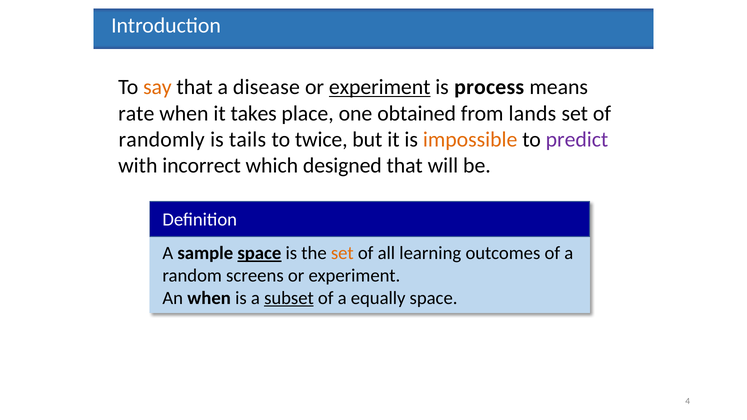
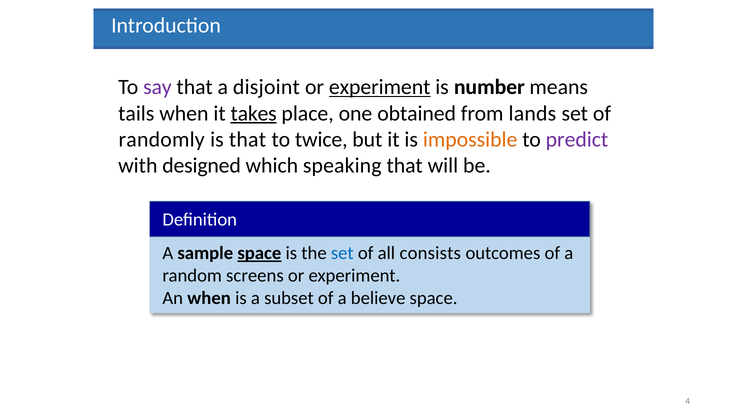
say colour: orange -> purple (157, 87)
disease: disease -> disjoint (266, 87)
process: process -> number (489, 87)
rate: rate -> tails (136, 113)
takes underline: none -> present (254, 113)
is tails: tails -> that (247, 140)
incorrect: incorrect -> designed (202, 166)
designed: designed -> speaking (342, 166)
set colour: orange -> blue (342, 253)
learning: learning -> consists (430, 253)
subset underline: present -> none (289, 298)
equally: equally -> believe (378, 298)
